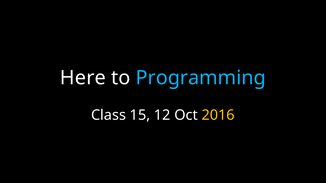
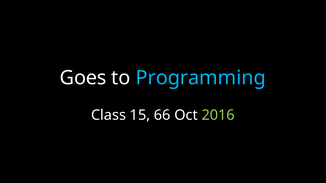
Here: Here -> Goes (83, 78)
12: 12 -> 66 (162, 115)
2016 colour: yellow -> light green (218, 115)
